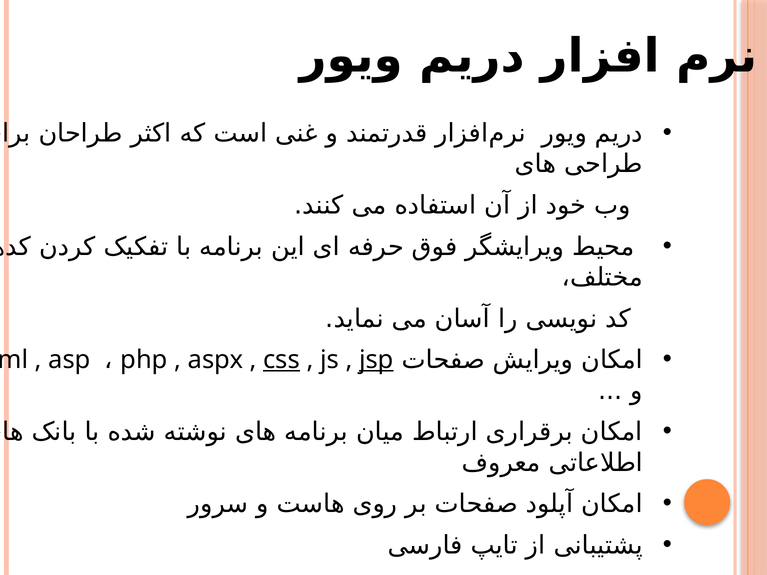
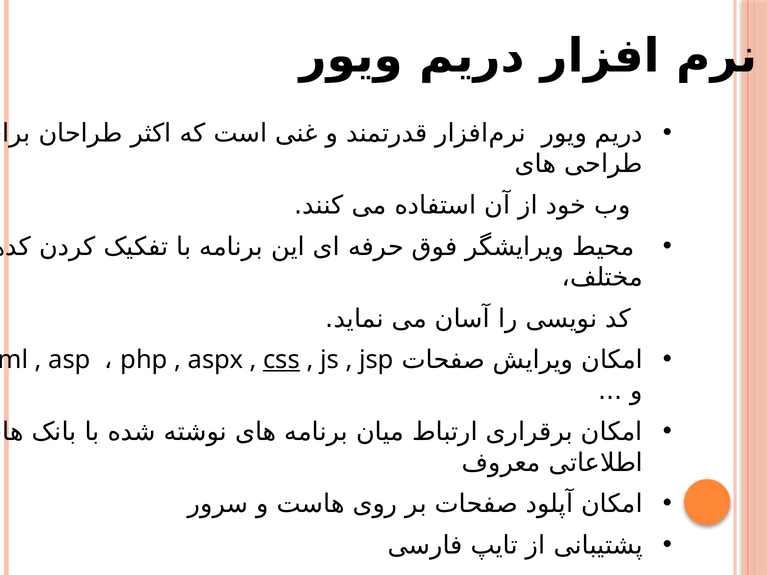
jsp underline: present -> none (376, 360)
